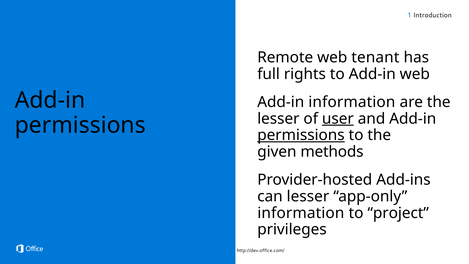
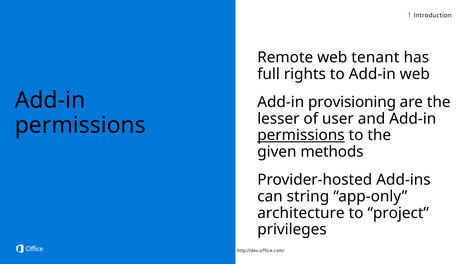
Add-in information: information -> provisioning (352, 102)
user underline: present -> none (338, 119)
can lesser: lesser -> string (308, 196)
information: information -> architecture (301, 213)
